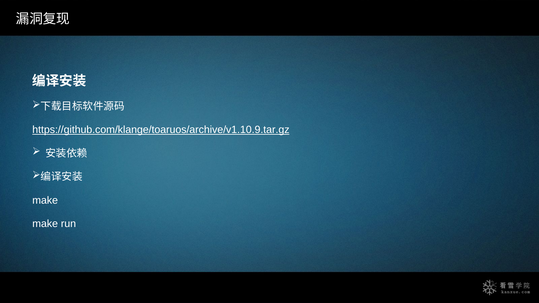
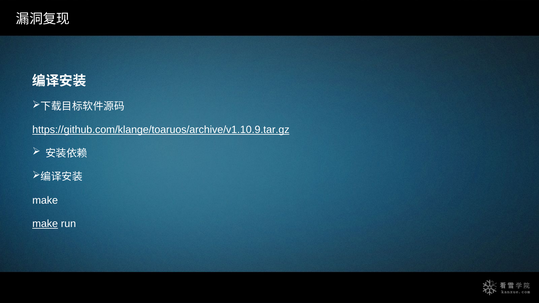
make underline: none -> present (45, 224)
